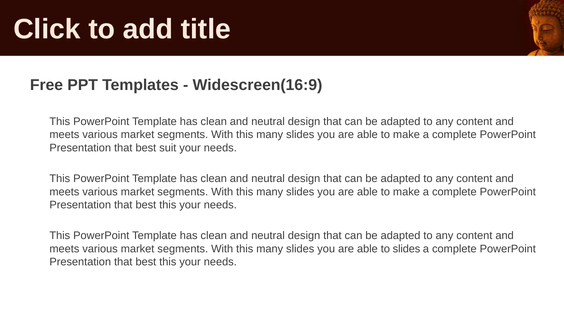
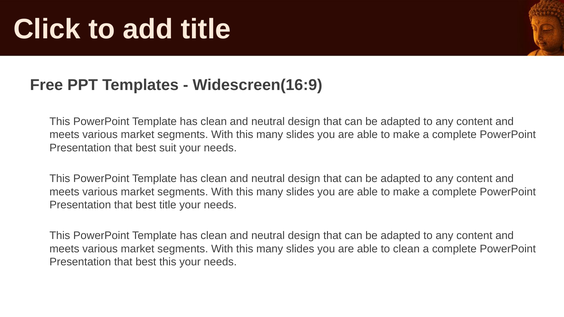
this: this -> title (168, 205)
to slides: slides -> clean (406, 249)
